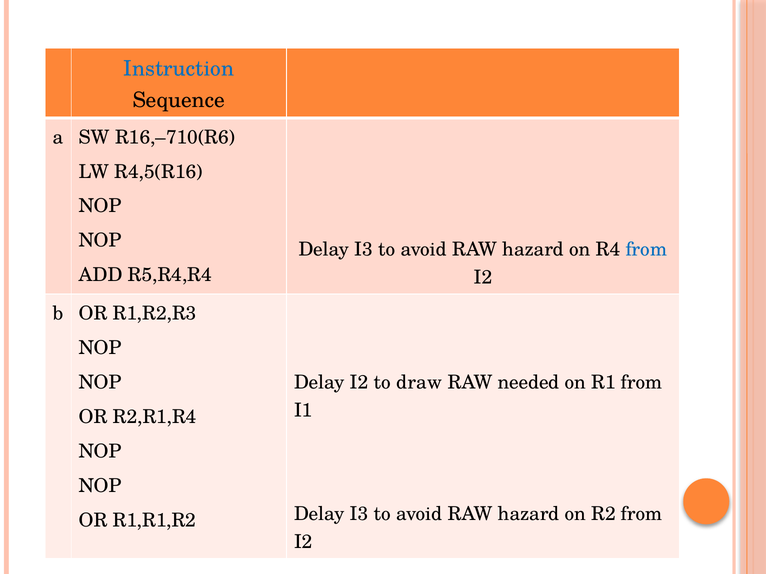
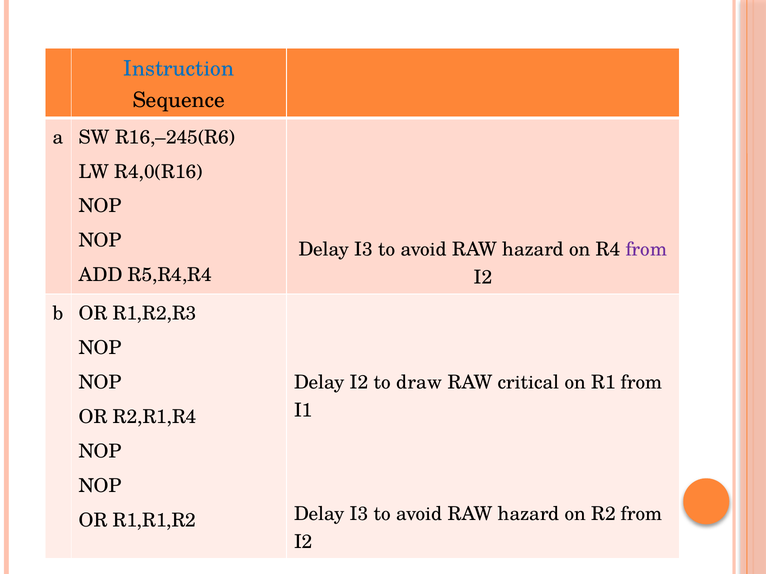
R16,–710(R6: R16,–710(R6 -> R16,–245(R6 (175, 137)
R4,5(R16: R4,5(R16 -> R4,0(R16 (159, 172)
from colour: blue -> purple (646, 250)
needed: needed -> critical (529, 383)
